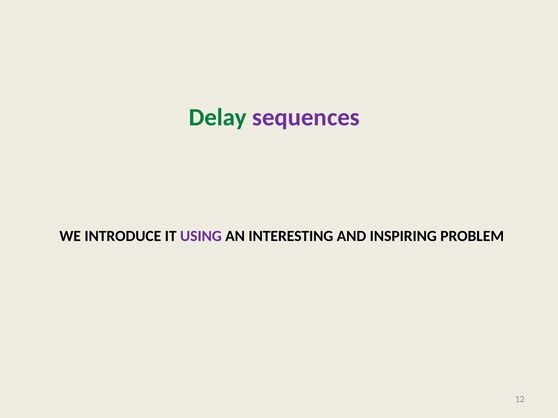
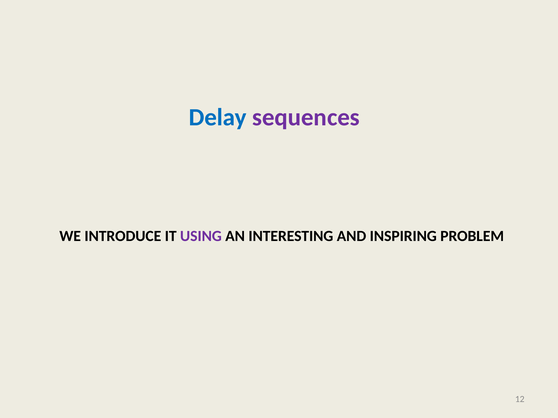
Delay colour: green -> blue (218, 117)
